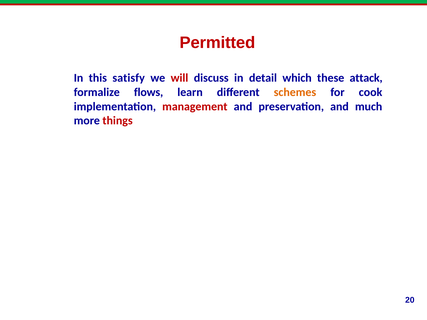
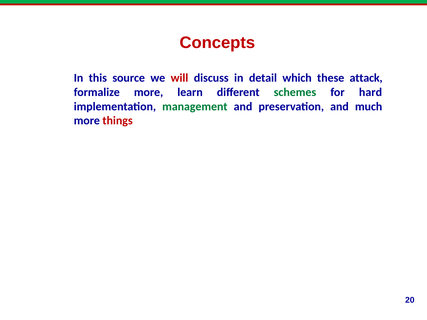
Permitted: Permitted -> Concepts (217, 43)
satisfy: satisfy -> source (129, 78)
formalize flows: flows -> more (149, 92)
schemes colour: orange -> green (295, 92)
cook: cook -> hard (371, 92)
management colour: red -> green (195, 107)
